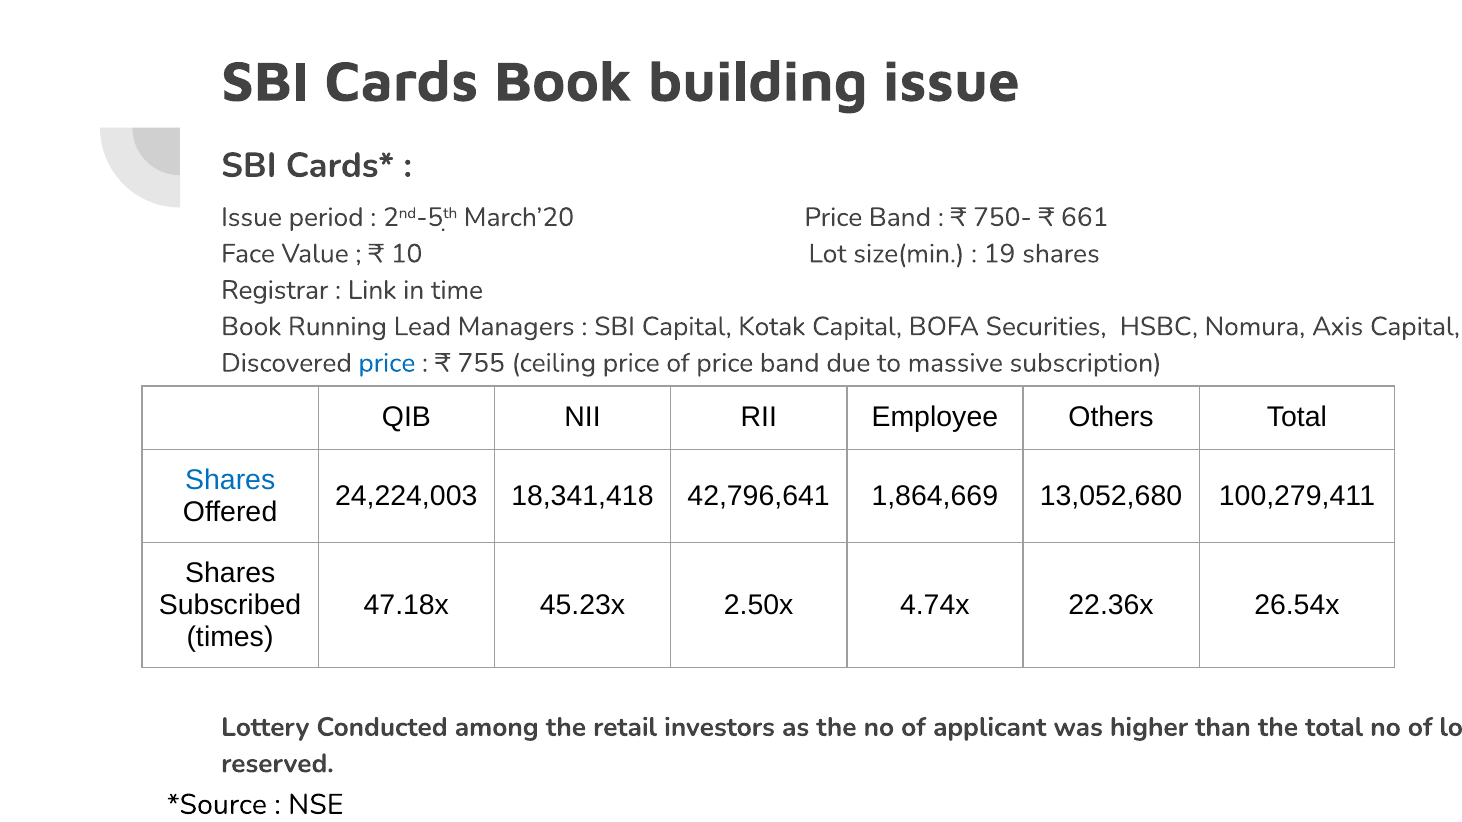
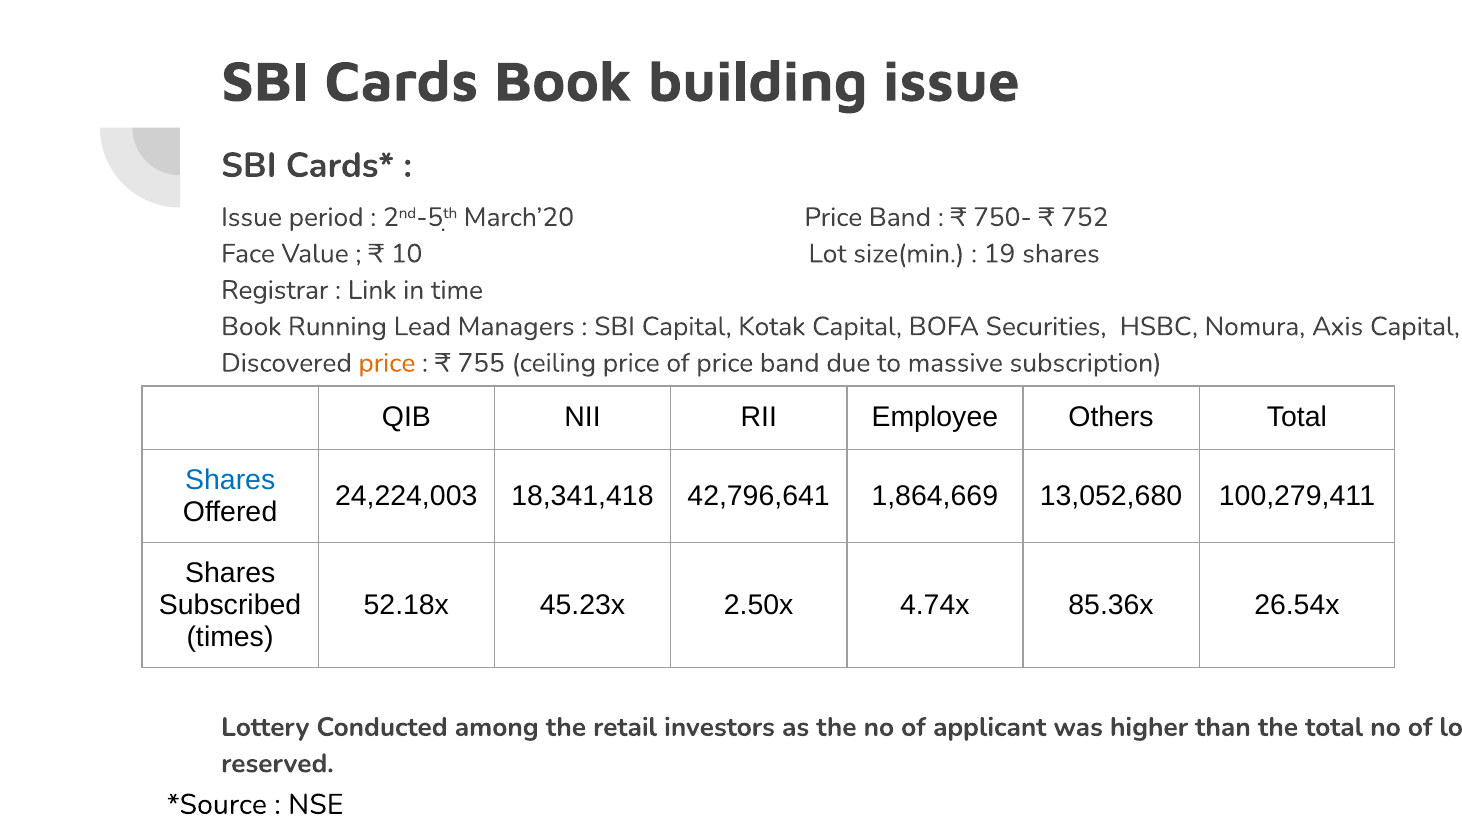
661: 661 -> 752 (1085, 217)
price colour: blue -> orange (387, 363)
47.18x: 47.18x -> 52.18x (406, 606)
22.36x: 22.36x -> 85.36x (1111, 606)
